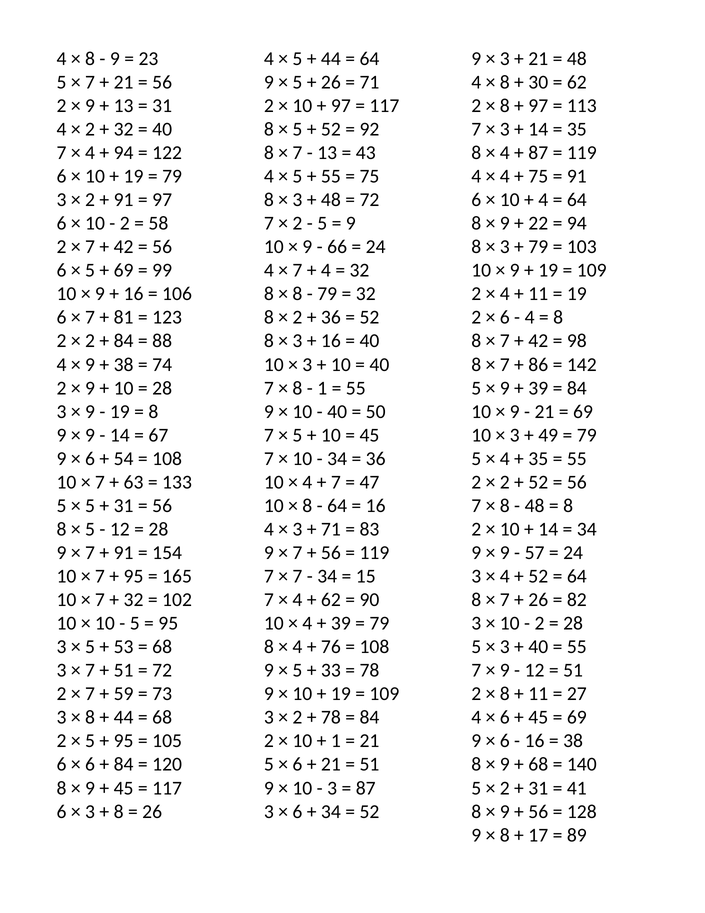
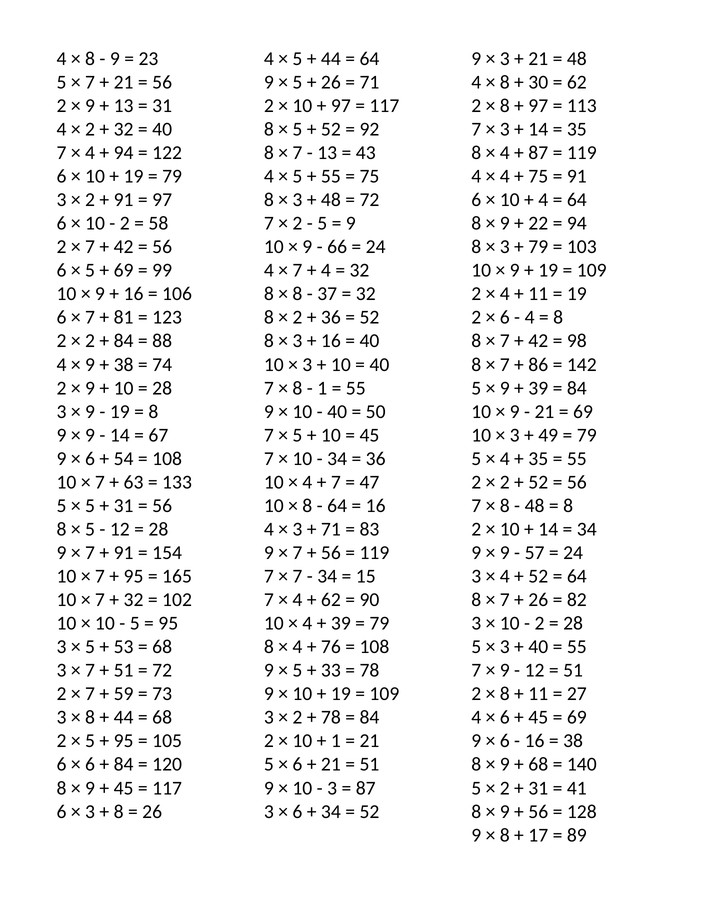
79: 79 -> 37 (327, 294)
